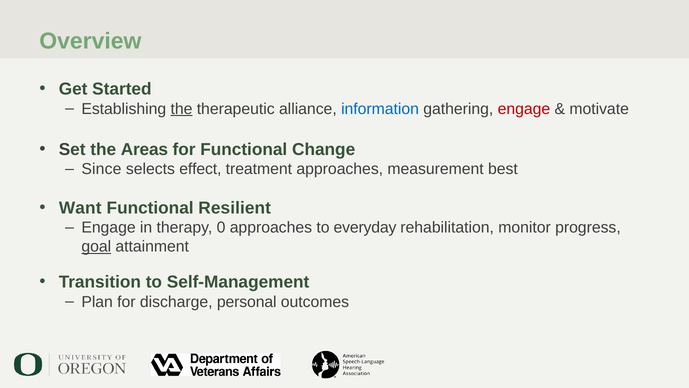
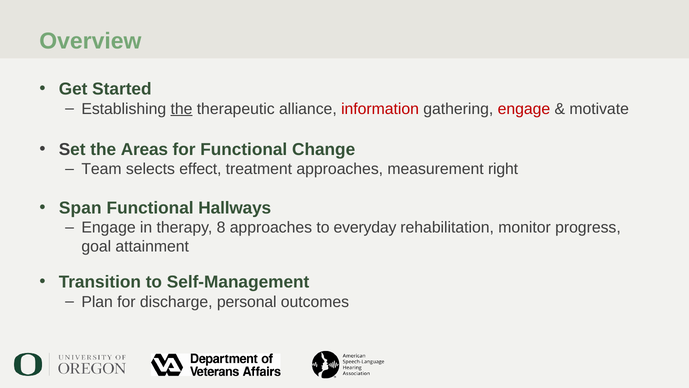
information colour: blue -> red (380, 109)
Since: Since -> Team (102, 169)
best: best -> right (503, 169)
Want: Want -> Span (80, 208)
Resilient: Resilient -> Hallways (235, 208)
0: 0 -> 8 (221, 227)
goal underline: present -> none (96, 246)
